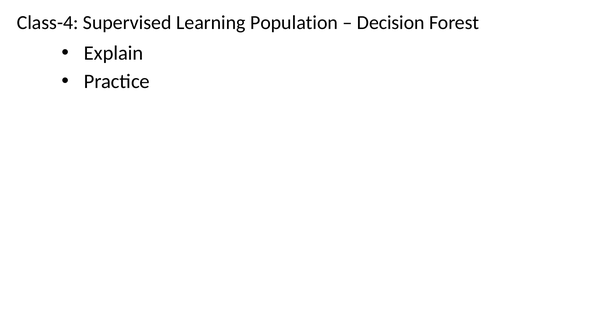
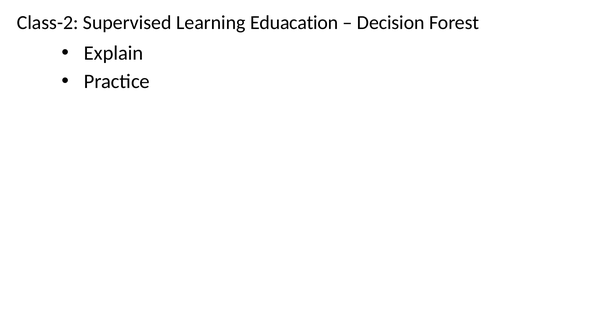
Class-4: Class-4 -> Class-2 (48, 23)
Population: Population -> Eduacation (294, 23)
